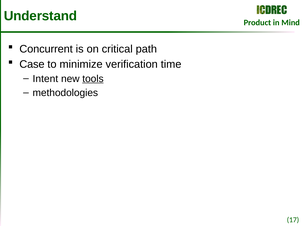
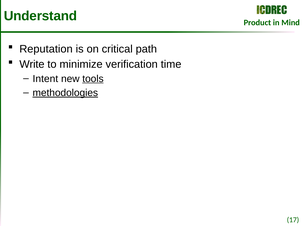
Concurrent: Concurrent -> Reputation (46, 49)
Case: Case -> Write (32, 64)
methodologies underline: none -> present (65, 93)
